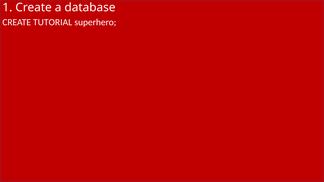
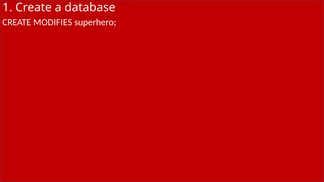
TUTORIAL: TUTORIAL -> MODIFIES (53, 22)
